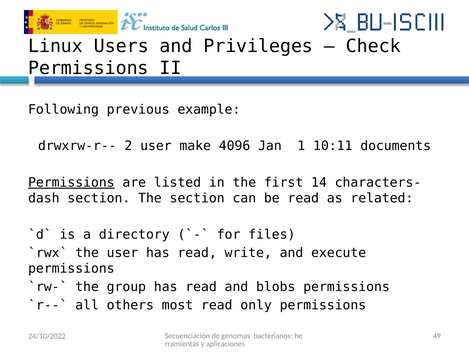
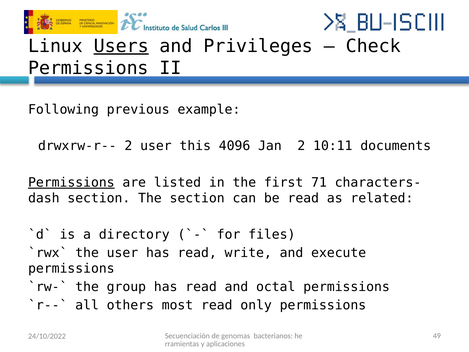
Users underline: none -> present (121, 46)
make: make -> this (195, 146)
Jan 1: 1 -> 2 (301, 146)
14: 14 -> 71 (319, 182)
blobs: blobs -> octal (276, 287)
